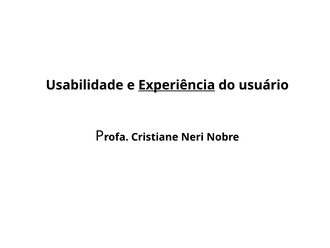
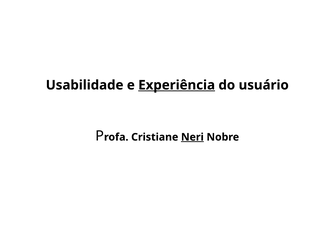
Neri underline: none -> present (192, 137)
